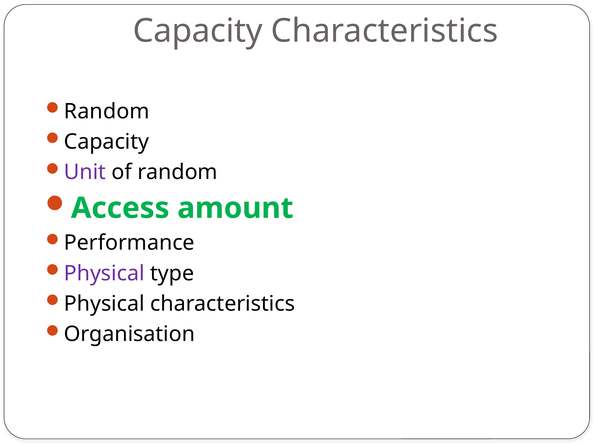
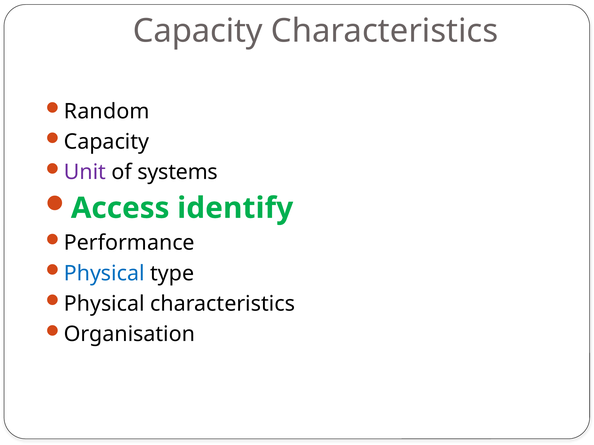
of random: random -> systems (178, 172)
amount: amount -> identify (235, 208)
Physical colour: purple -> blue (104, 274)
